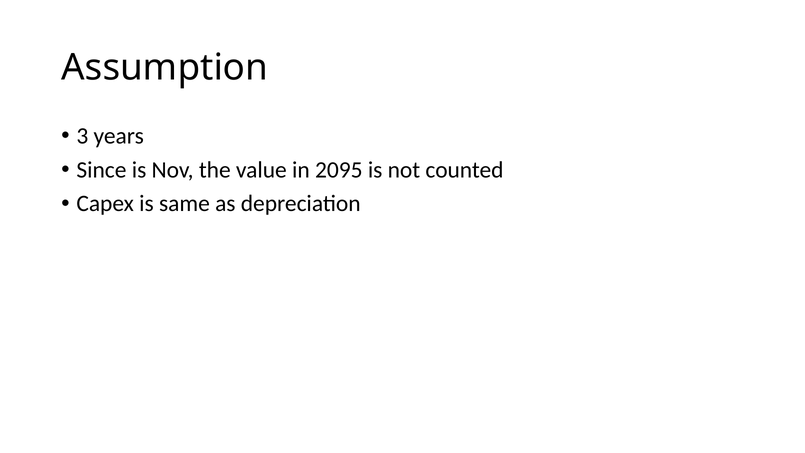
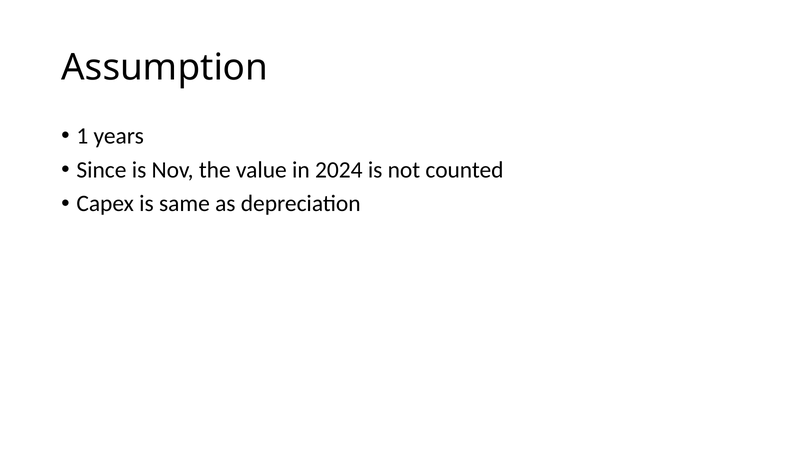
3: 3 -> 1 (82, 136)
2095: 2095 -> 2024 (339, 170)
